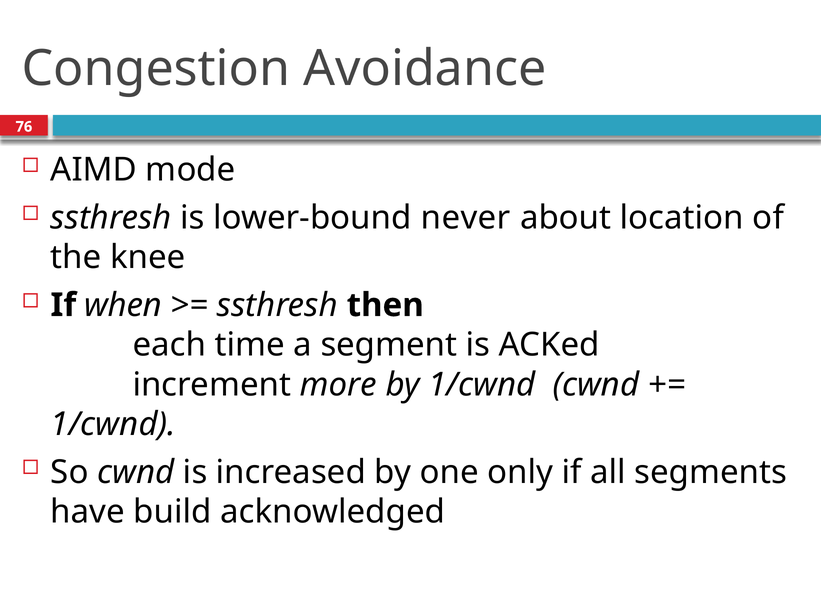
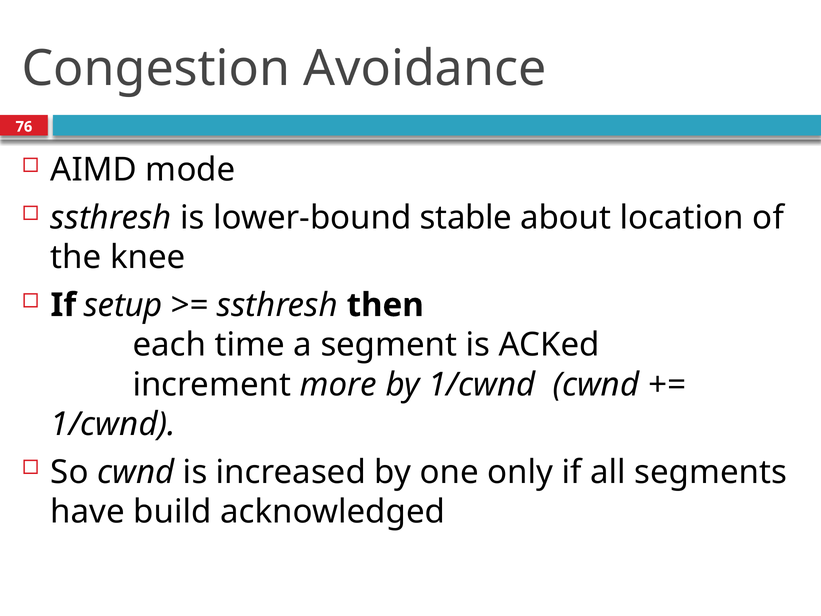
never: never -> stable (466, 218)
when: when -> setup (123, 305)
